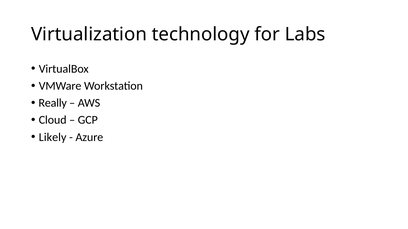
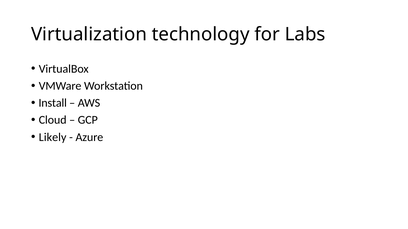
Really: Really -> Install (53, 103)
